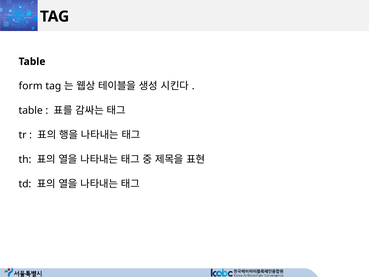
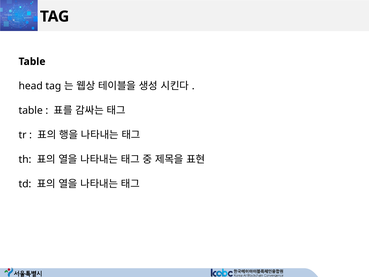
form: form -> head (31, 86)
